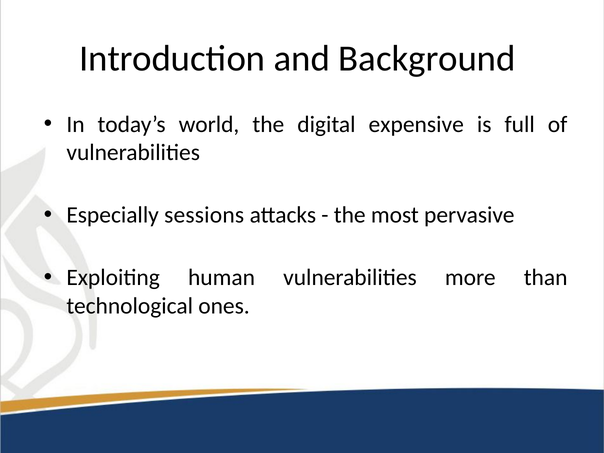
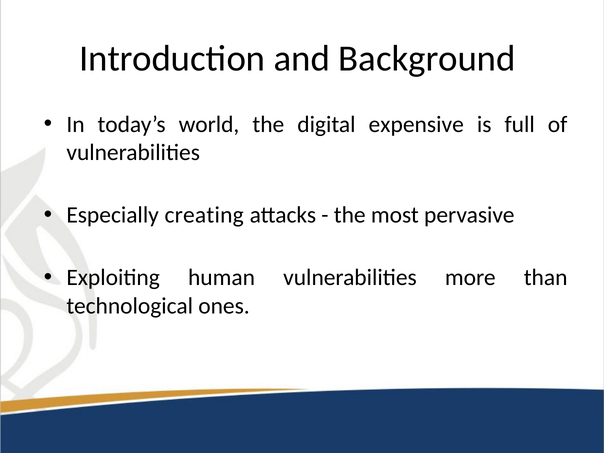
sessions: sessions -> creating (204, 215)
